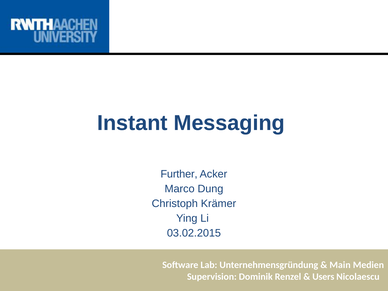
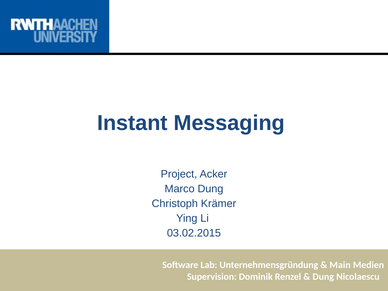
Further: Further -> Project (179, 174)
Users: Users -> Dung (323, 277)
